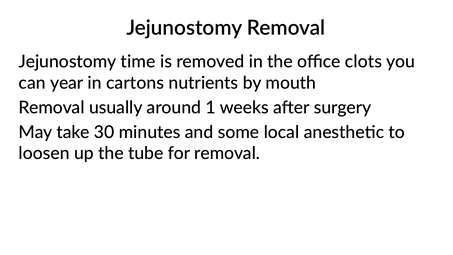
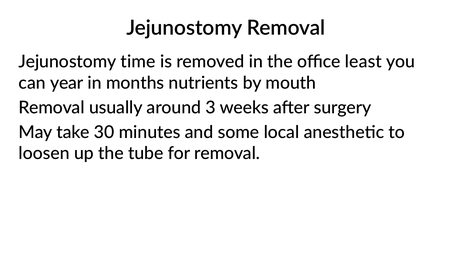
clots: clots -> least (363, 62)
cartons: cartons -> months (135, 83)
1: 1 -> 3 (211, 107)
